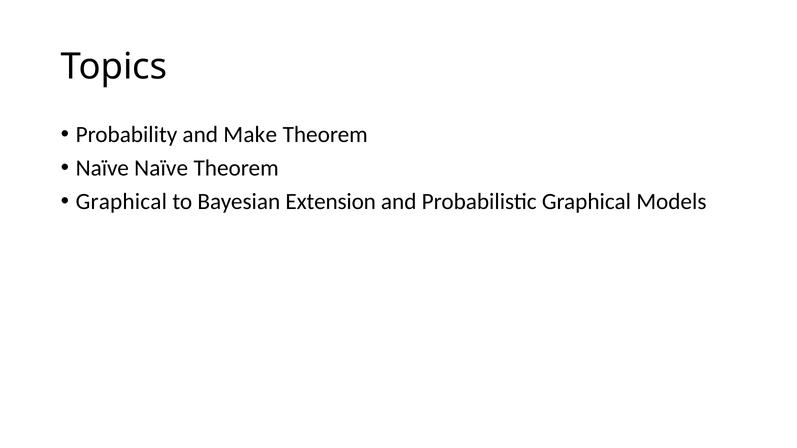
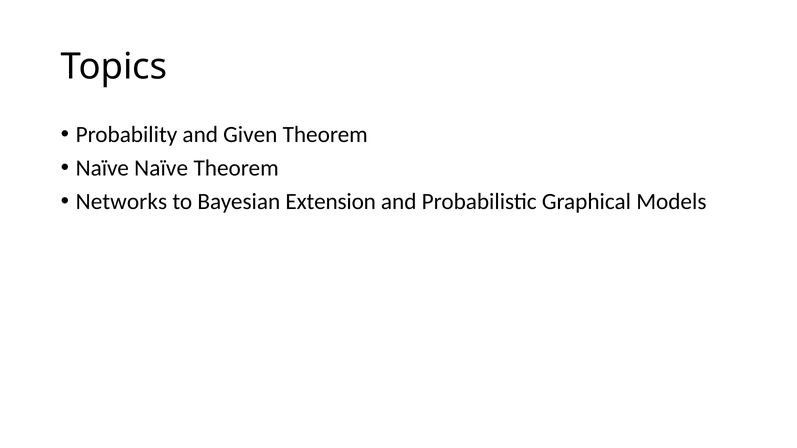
Make: Make -> Given (250, 135)
Graphical: Graphical -> Networks (121, 202)
